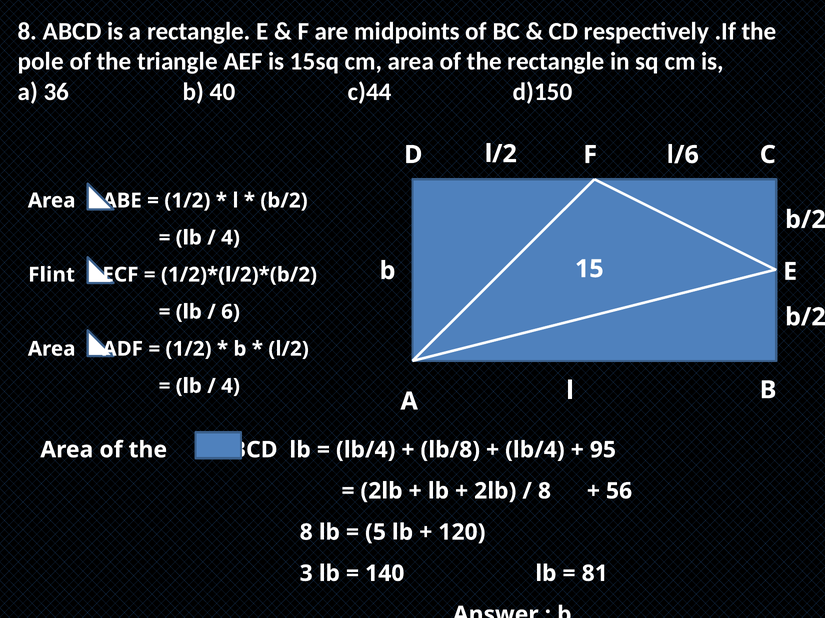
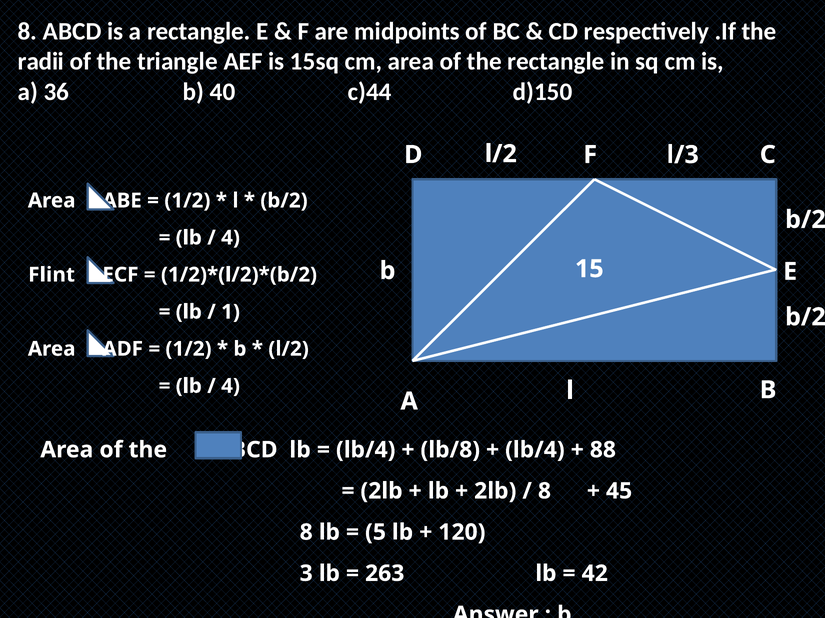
pole: pole -> radii (41, 62)
l/6: l/6 -> l/3 (683, 155)
6: 6 -> 1 (231, 312)
95: 95 -> 88 (603, 450)
56: 56 -> 45 (619, 492)
140: 140 -> 263 (385, 574)
81: 81 -> 42 (595, 574)
